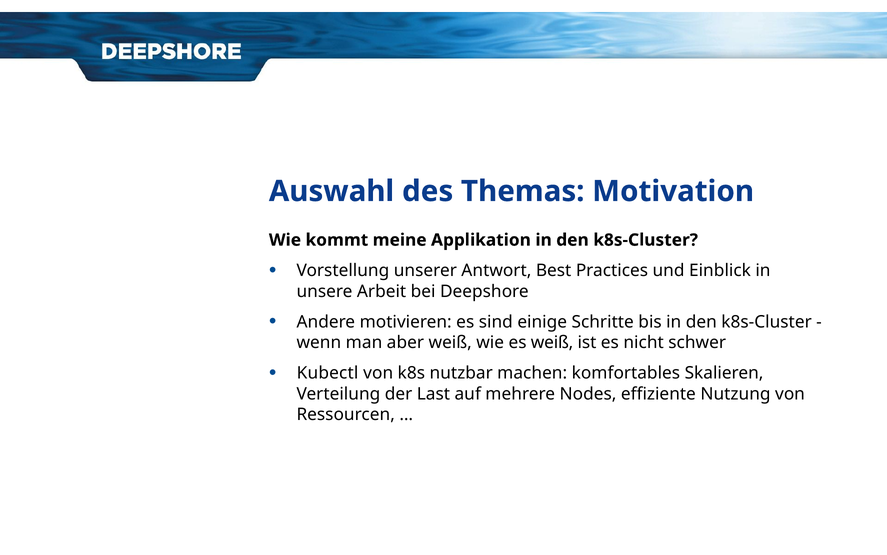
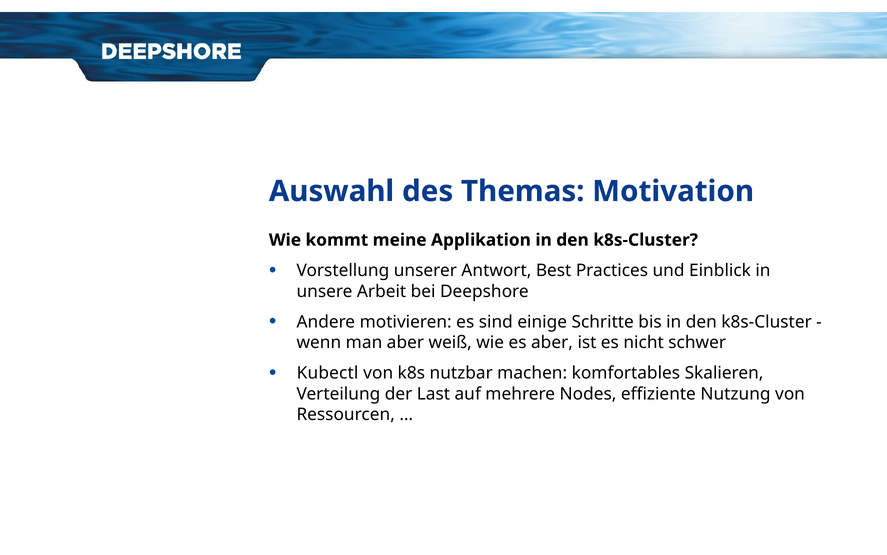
es weiß: weiß -> aber (552, 342)
